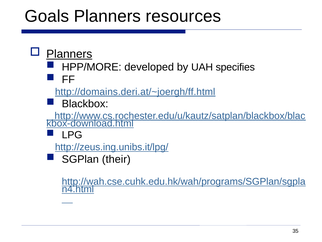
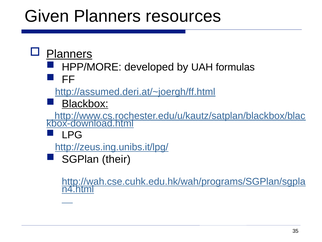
Goals: Goals -> Given (47, 16)
specifies: specifies -> formulas (235, 67)
http://domains.deri.at/~joergh/ff.html: http://domains.deri.at/~joergh/ff.html -> http://assumed.deri.at/~joergh/ff.html (135, 92)
Blackbox underline: none -> present (85, 104)
